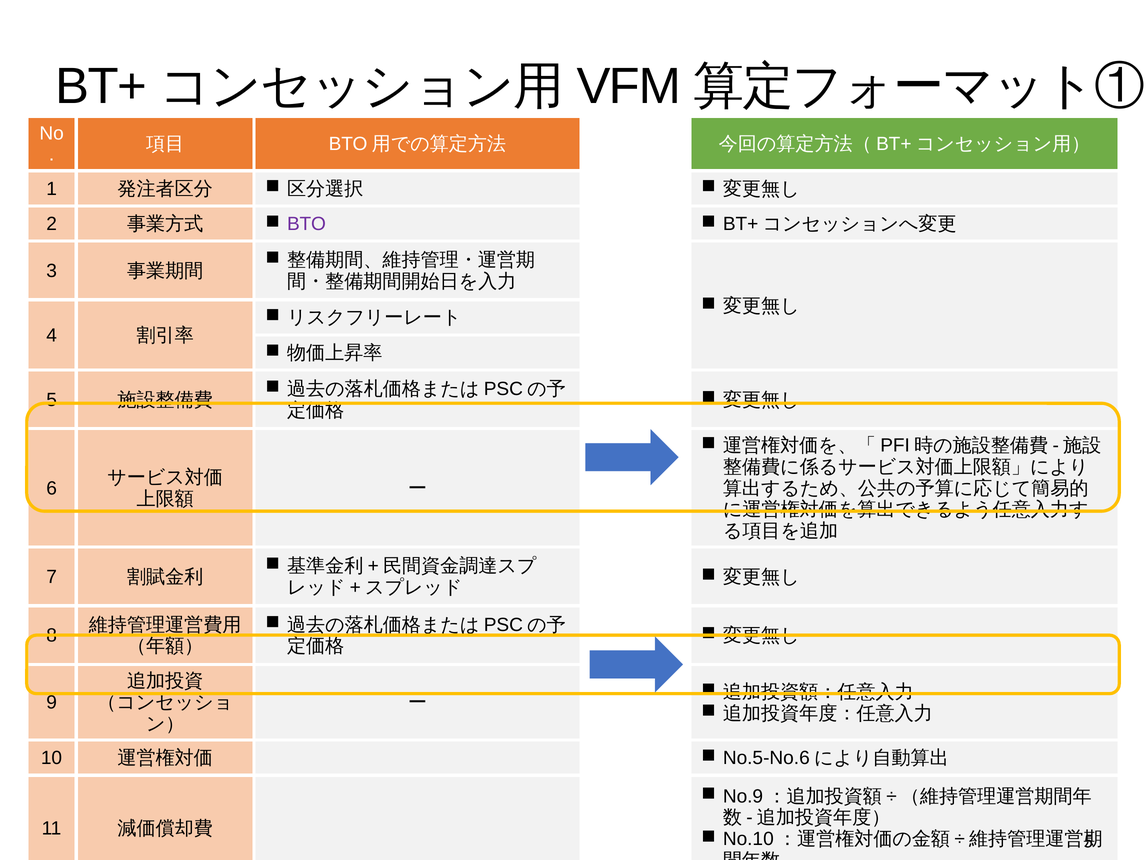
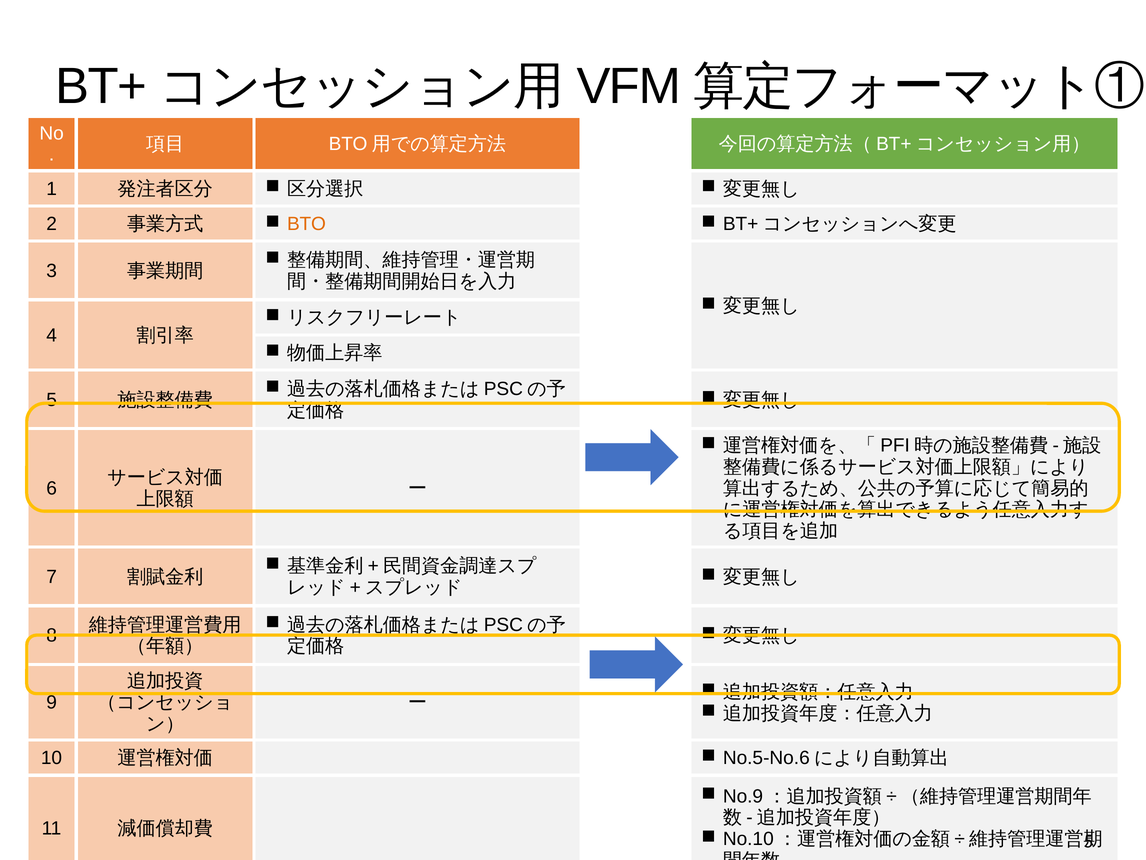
BTO colour: purple -> orange (306, 224)
